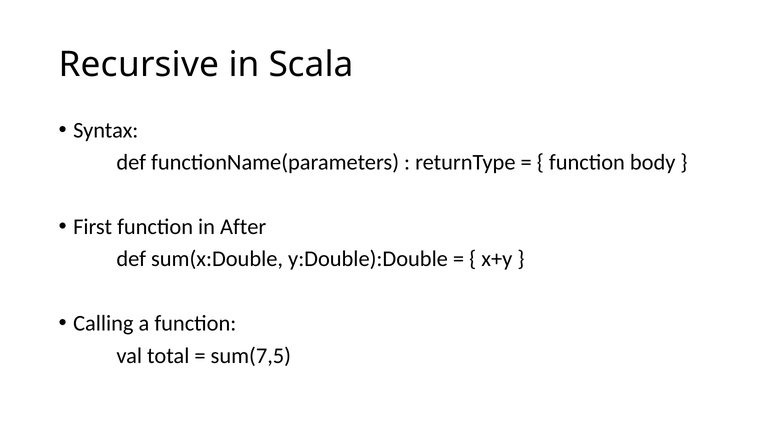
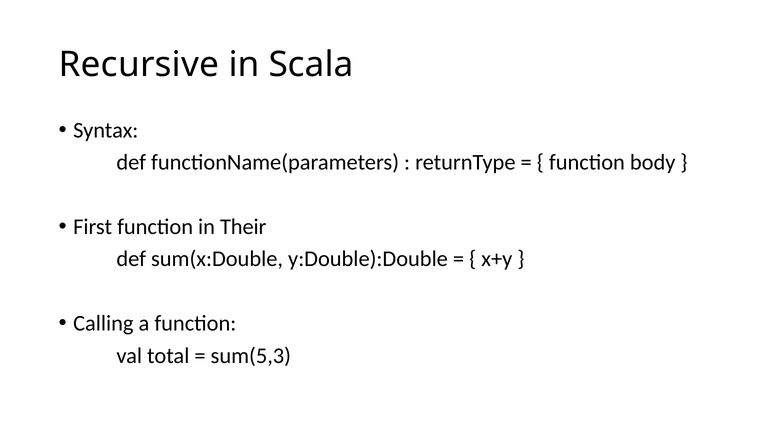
After: After -> Their (243, 227)
sum(7,5: sum(7,5 -> sum(5,3 (251, 356)
